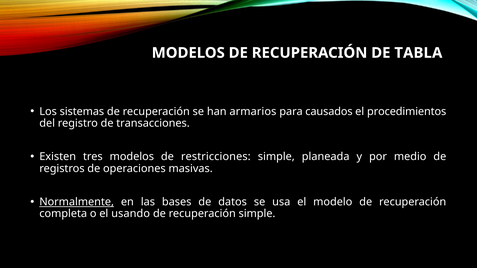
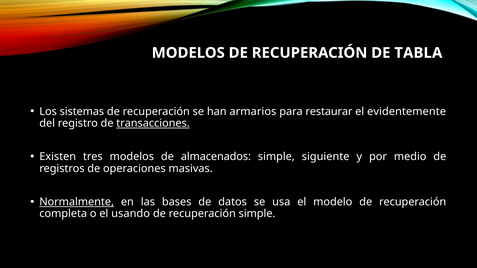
causados: causados -> restaurar (329, 112)
procedimientos: procedimientos -> evidentemente (407, 112)
transacciones underline: none -> present (153, 123)
restricciones: restricciones -> almacenados (216, 157)
planeada: planeada -> siguiente (326, 157)
